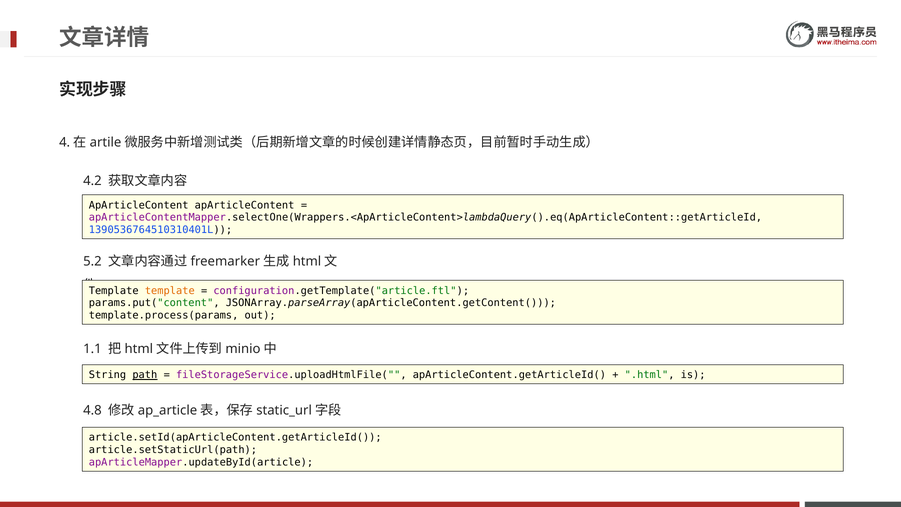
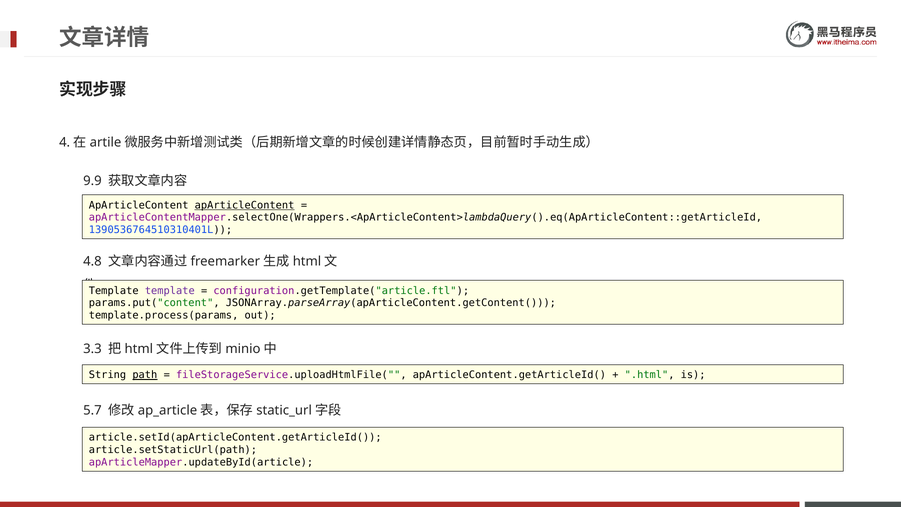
4.2: 4.2 -> 9.9 (92, 181)
apArticleContent underline: none -> present (245, 205)
5.2: 5.2 -> 4.8 (92, 261)
template colour: orange -> purple (170, 291)
1.1: 1.1 -> 3.3 (92, 349)
4.8: 4.8 -> 5.7 (92, 410)
